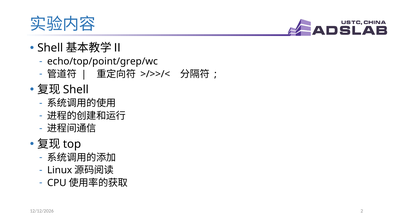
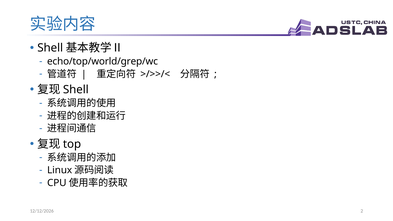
echo/top/point/grep/wc: echo/top/point/grep/wc -> echo/top/world/grep/wc (103, 61)
